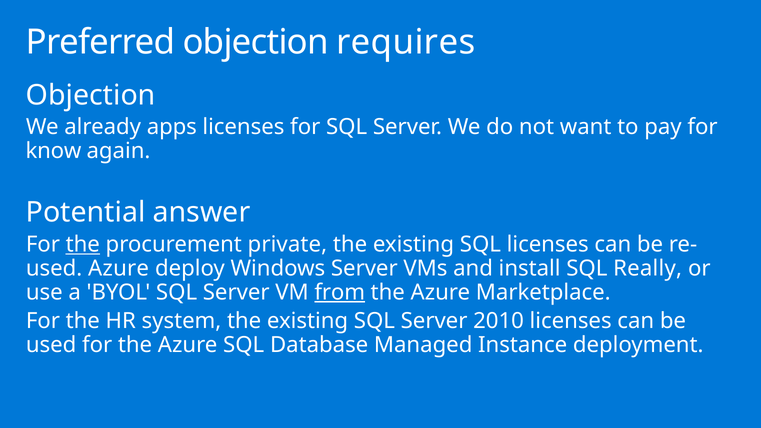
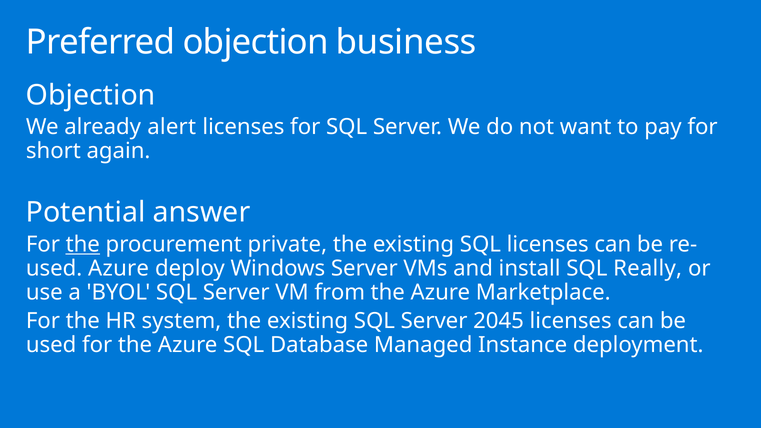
requires: requires -> business (406, 42)
apps: apps -> alert (172, 127)
know: know -> short (53, 151)
from underline: present -> none (340, 292)
2010: 2010 -> 2045 (499, 321)
